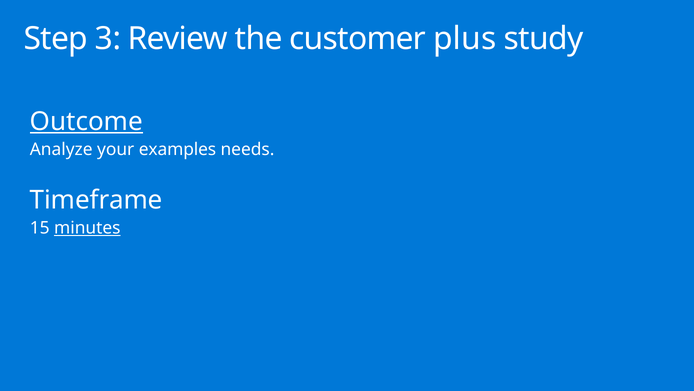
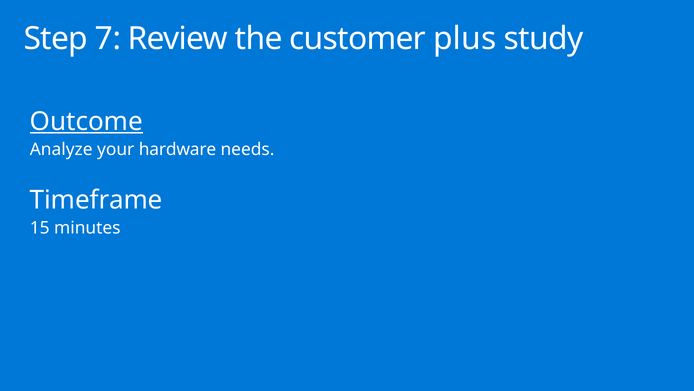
3: 3 -> 7 (108, 39)
examples: examples -> hardware (178, 149)
minutes underline: present -> none (87, 228)
